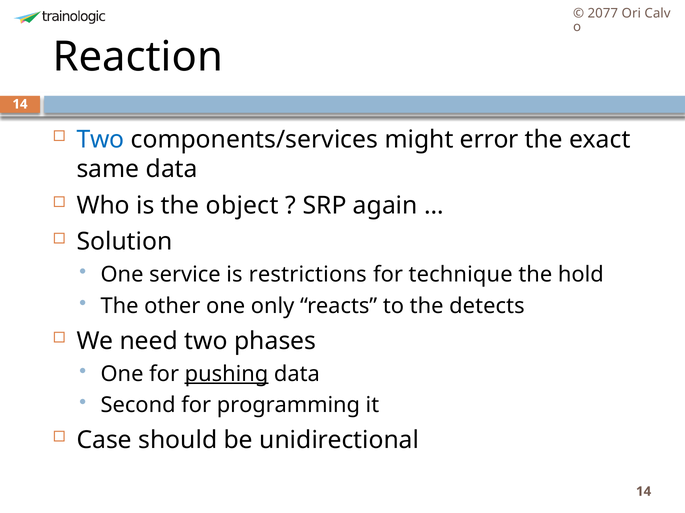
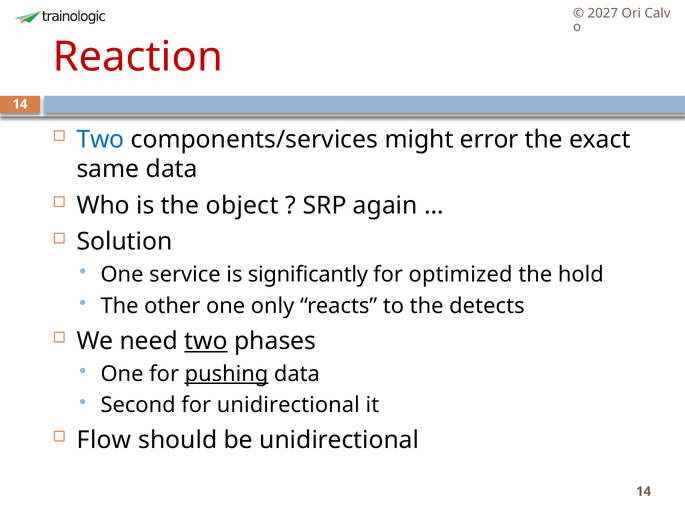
2077: 2077 -> 2027 (603, 14)
Reaction colour: black -> red (138, 57)
restrictions: restrictions -> significantly (308, 275)
technique: technique -> optimized (461, 275)
two underline: none -> present (206, 341)
for programming: programming -> unidirectional (288, 406)
Case: Case -> Flow (104, 441)
